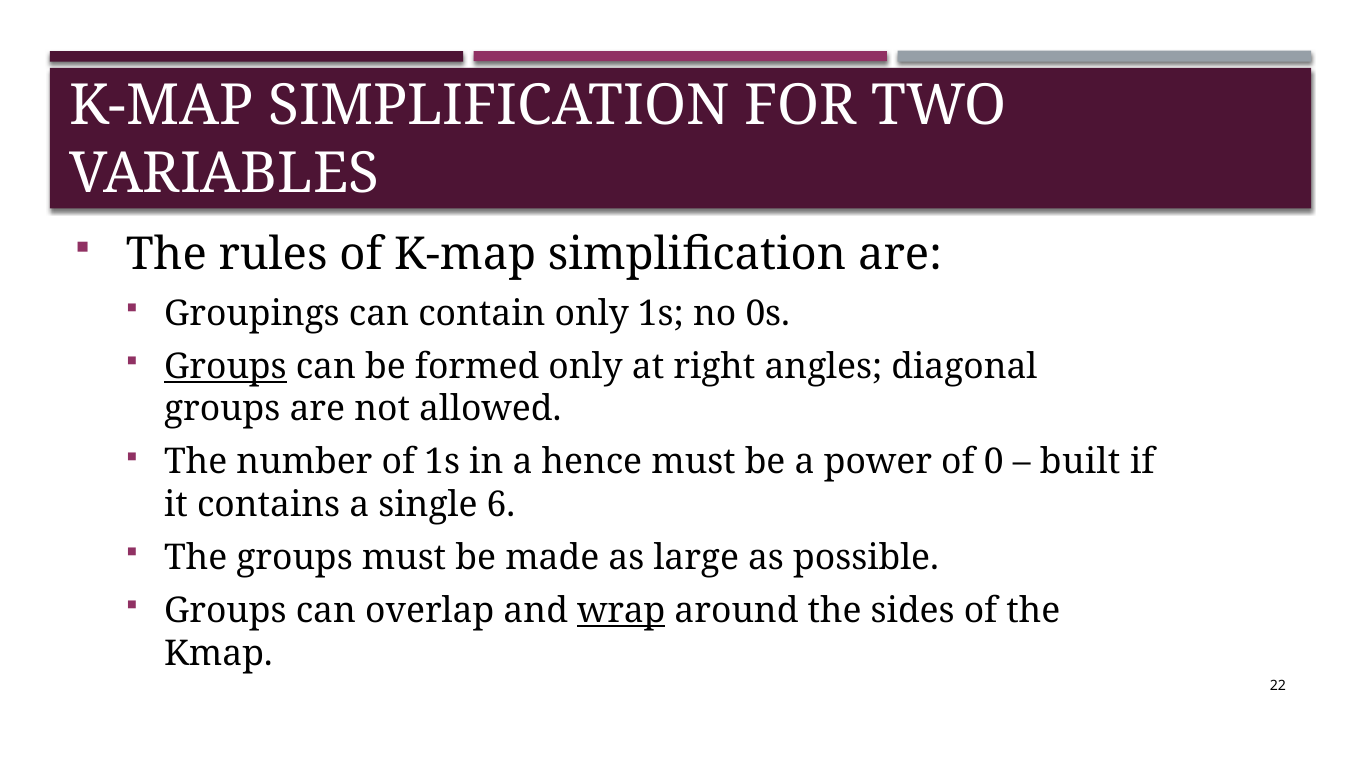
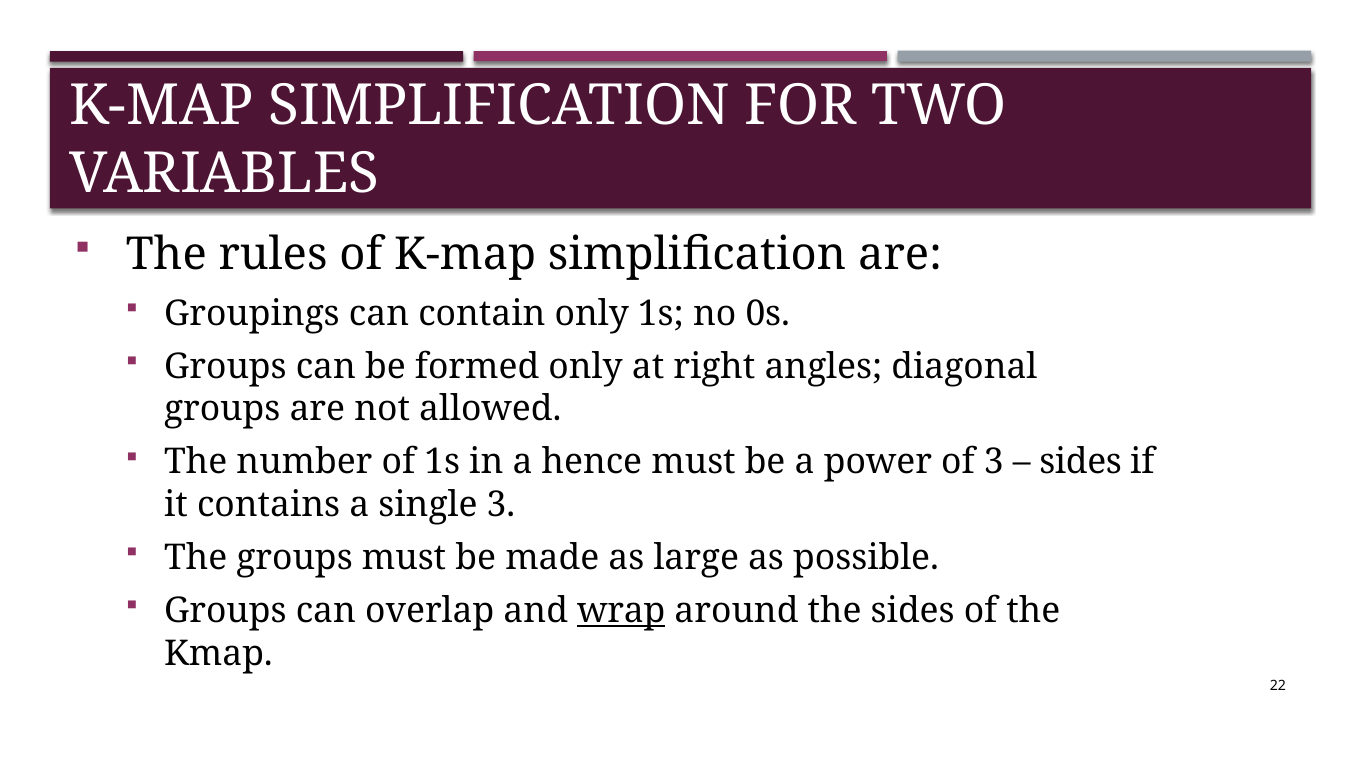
Groups underline: present -> none (225, 366)
of 0: 0 -> 3 (994, 462)
built: built -> sides (1081, 462)
single 6: 6 -> 3 (501, 504)
